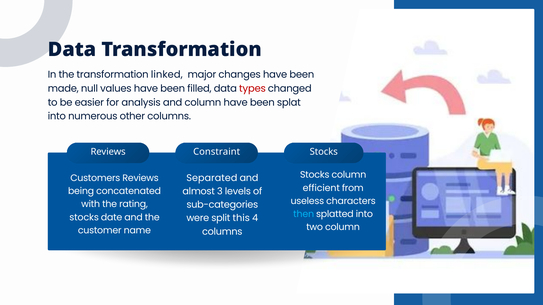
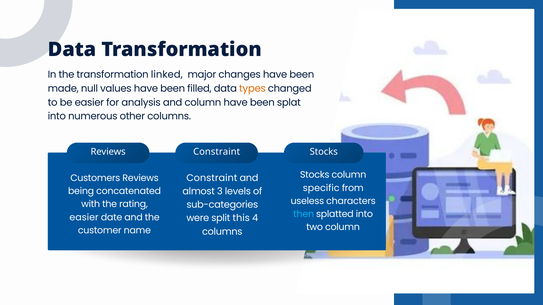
types colour: red -> orange (252, 89)
Separated: Separated -> Constraint (212, 178)
efficient: efficient -> specific (321, 188)
stocks: stocks -> easier (84, 218)
